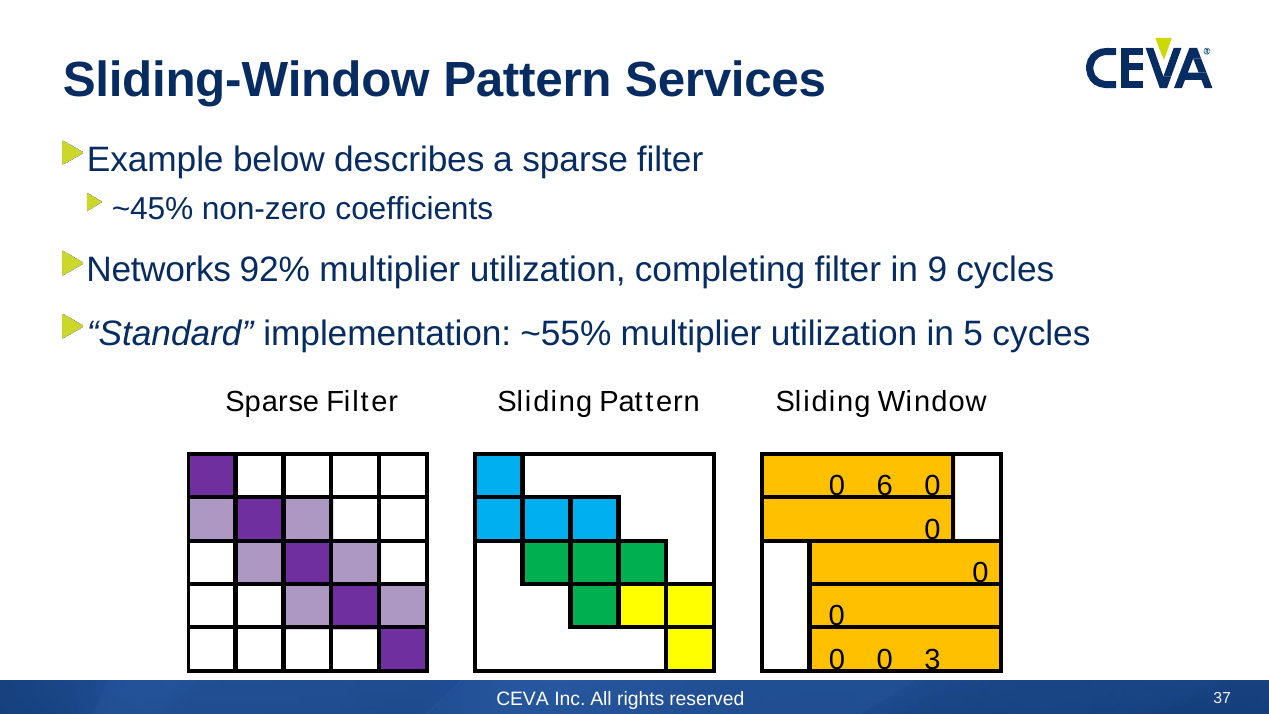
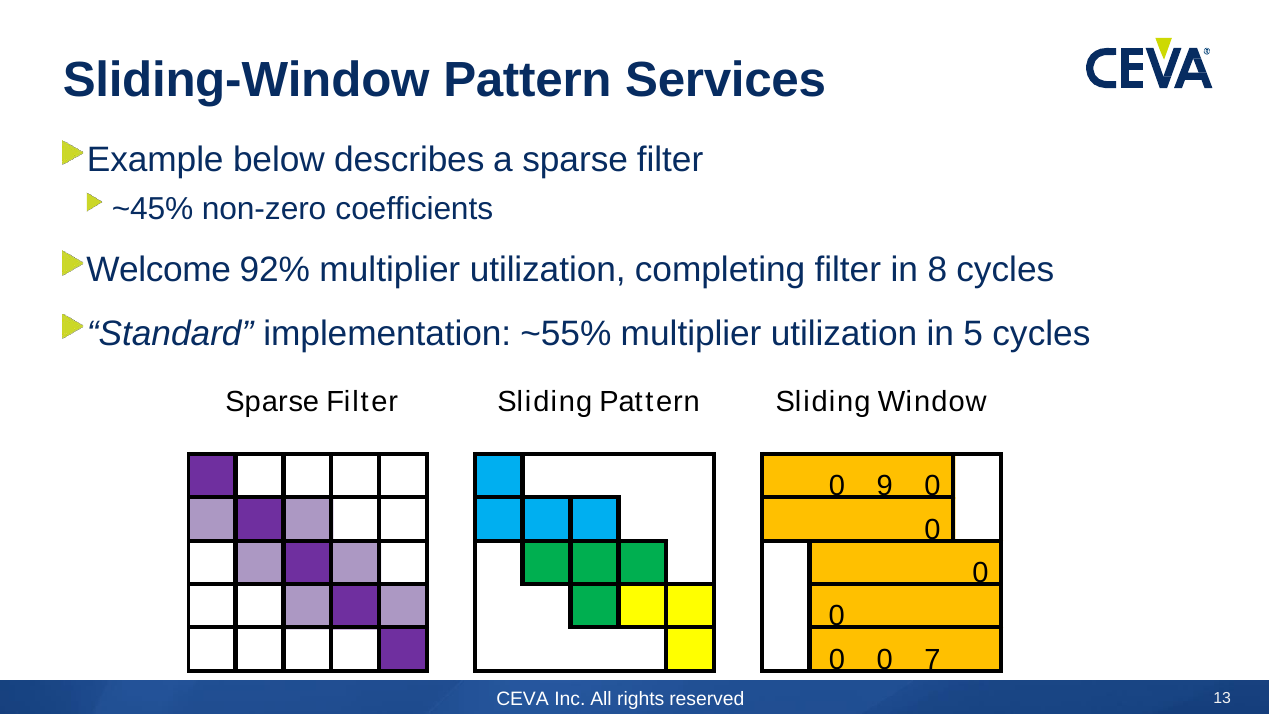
Networks: Networks -> Welcome (159, 270)
9: 9 -> 8 (937, 270)
6: 6 -> 9 (885, 486)
3: 3 -> 7 (933, 660)
37: 37 -> 13 (1222, 698)
